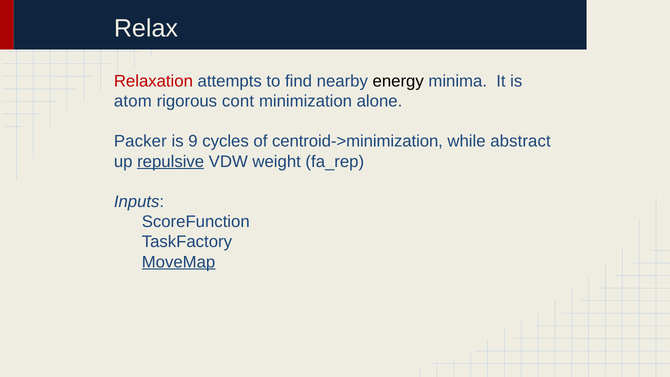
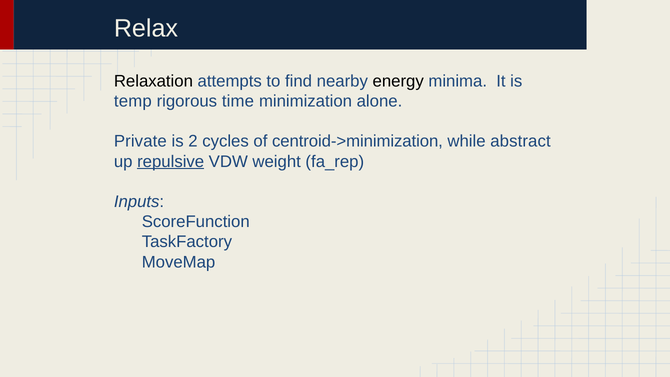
Relaxation colour: red -> black (153, 81)
atom: atom -> temp (133, 101)
cont: cont -> time (238, 101)
Packer: Packer -> Private (140, 141)
9: 9 -> 2 (193, 141)
MoveMap underline: present -> none (179, 262)
